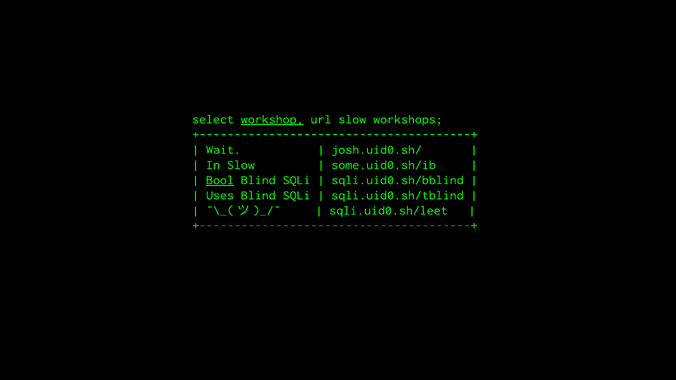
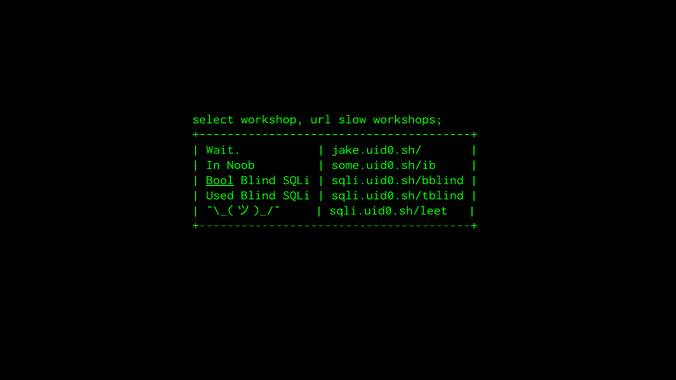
workshop underline: present -> none (272, 119)
josh.uid0.sh/: josh.uid0.sh/ -> jake.uid0.sh/ (377, 150)
In Slow: Slow -> Noob (241, 165)
Uses: Uses -> Used (220, 195)
